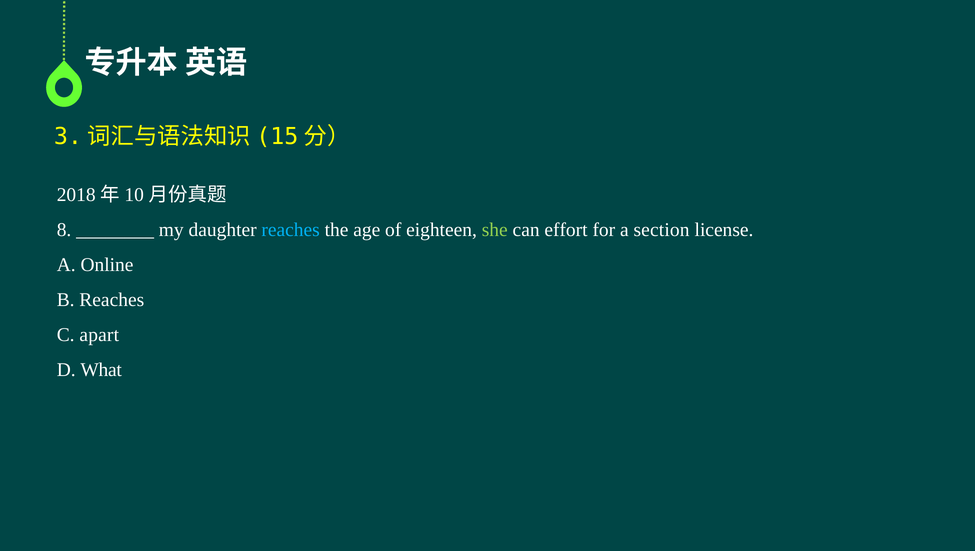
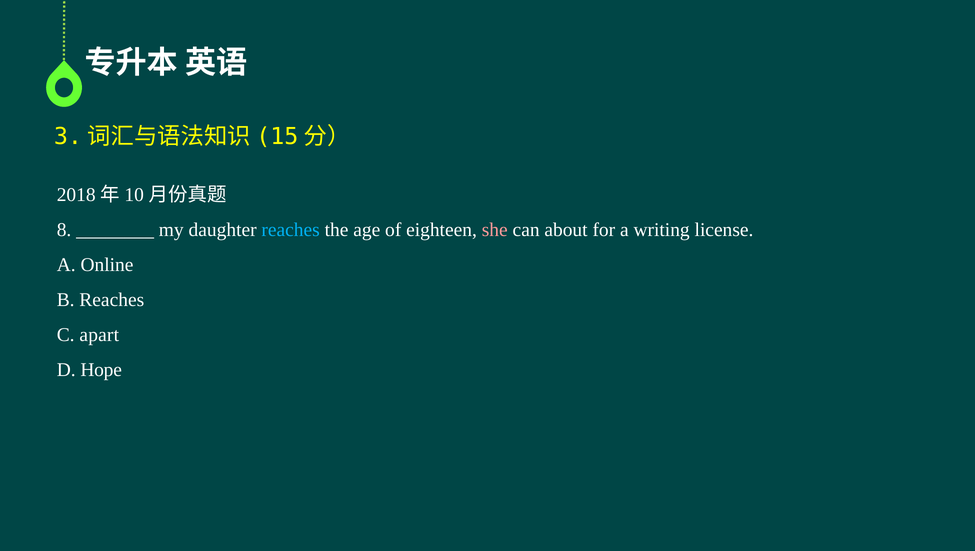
she colour: light green -> pink (495, 230)
effort: effort -> about (566, 230)
section: section -> writing (662, 230)
What: What -> Hope (101, 370)
